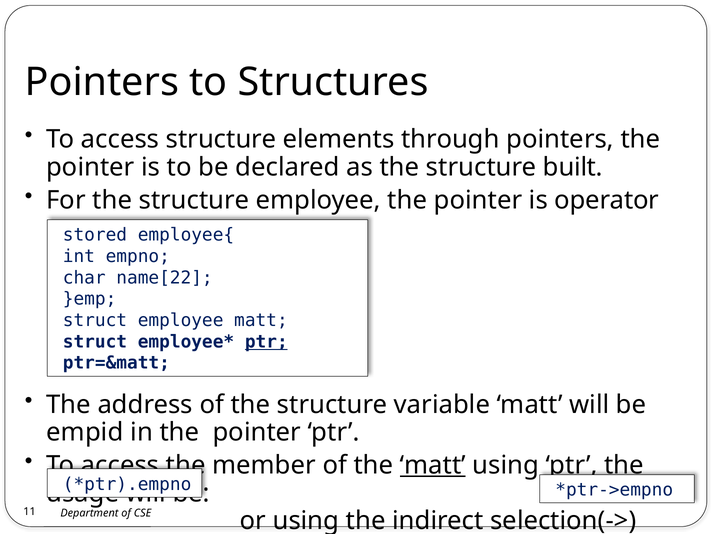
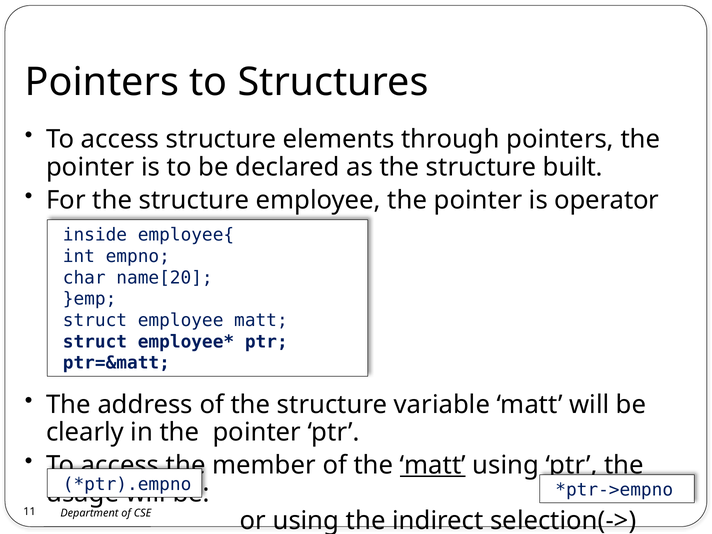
stored: stored -> inside (95, 235)
name[22: name[22 -> name[20 (165, 278)
ptr underline: present -> none (266, 342)
empid: empid -> clearly (85, 432)
